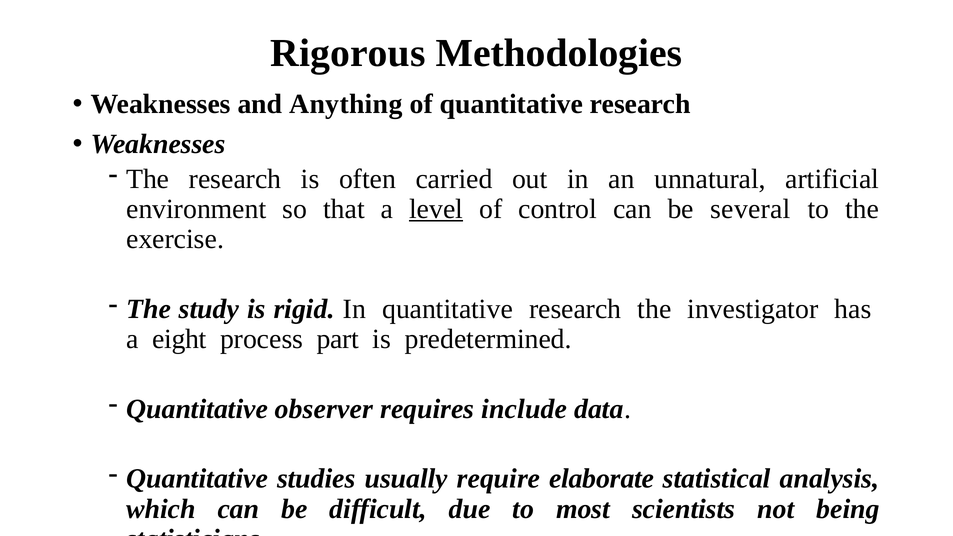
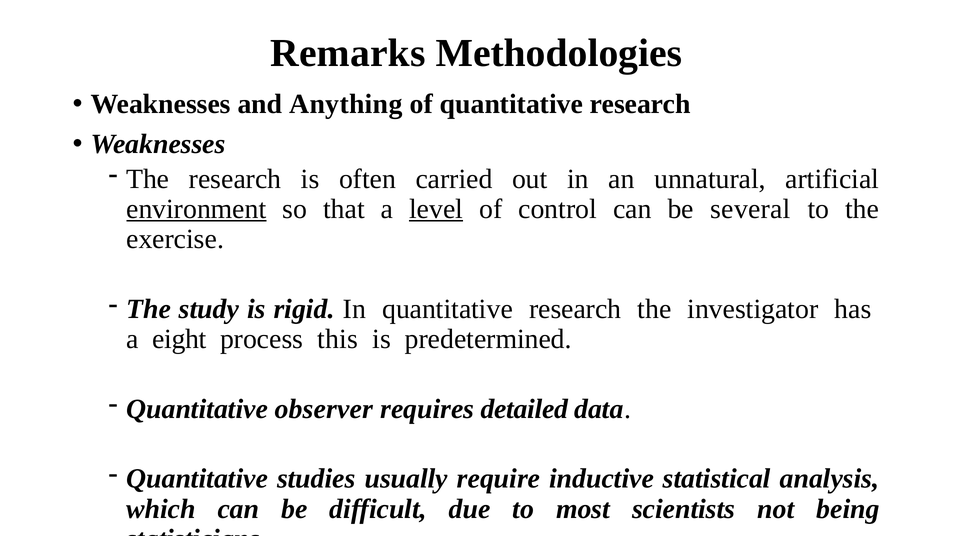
Rigorous: Rigorous -> Remarks (348, 53)
environment underline: none -> present (196, 209)
part: part -> this (338, 339)
include: include -> detailed (524, 409)
elaborate: elaborate -> inductive (602, 479)
